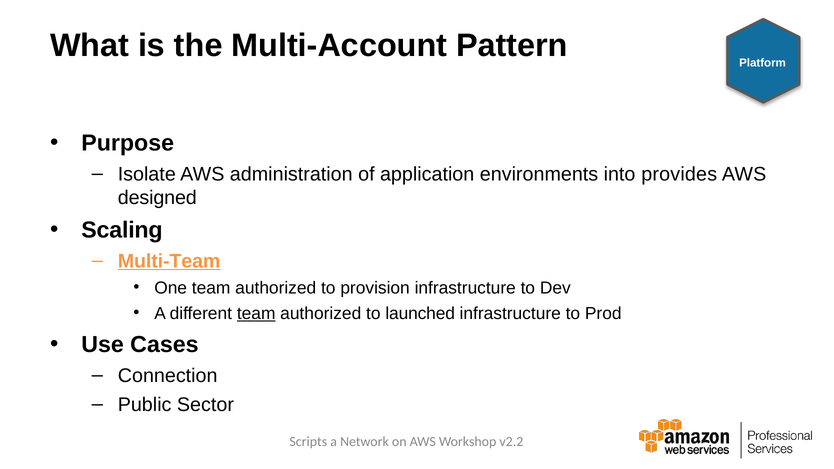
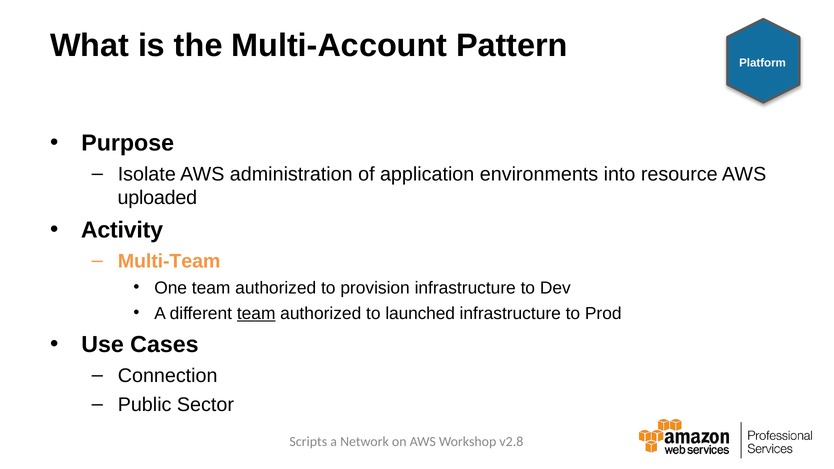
provides: provides -> resource (679, 174)
designed: designed -> uploaded (157, 198)
Scaling: Scaling -> Activity (122, 230)
Multi-Team underline: present -> none (169, 261)
v2.2: v2.2 -> v2.8 (511, 442)
